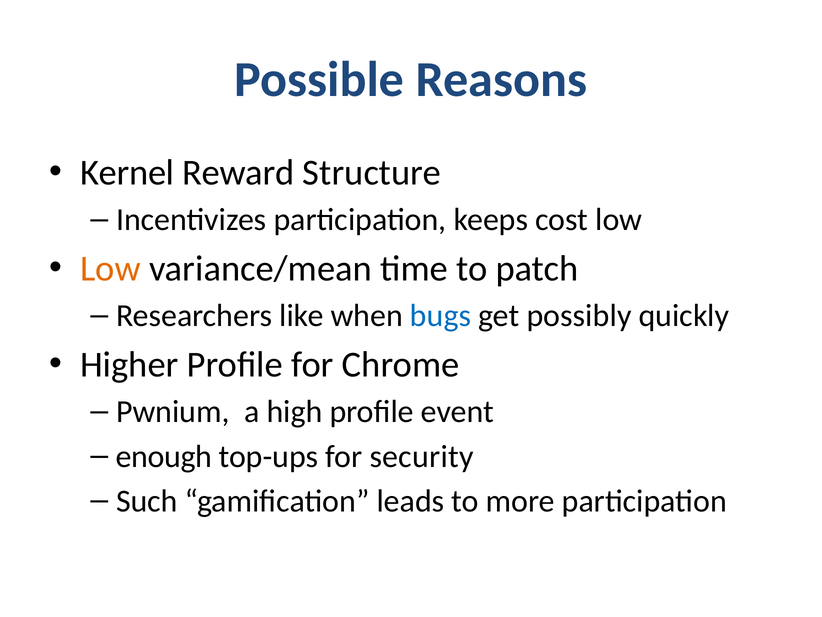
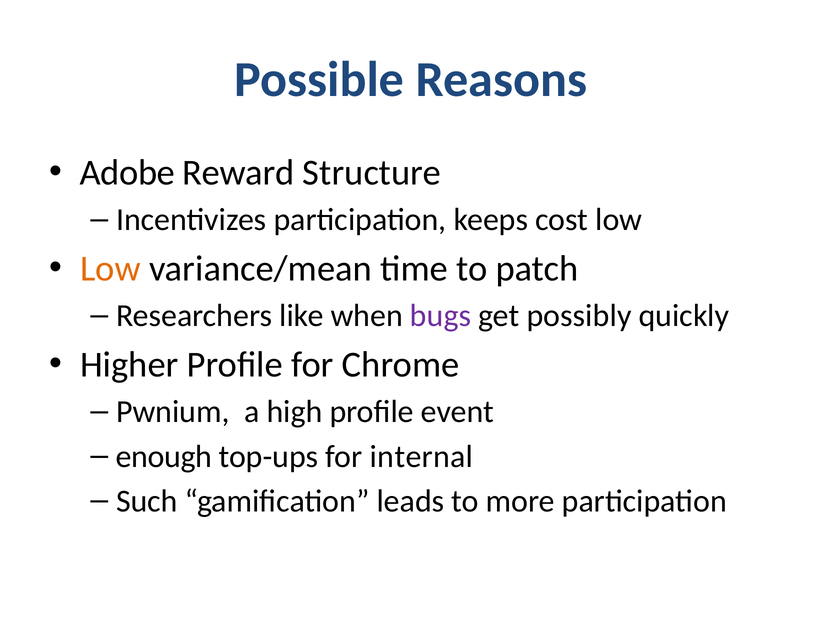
Kernel: Kernel -> Adobe (127, 172)
bugs colour: blue -> purple (440, 315)
security: security -> internal (422, 456)
